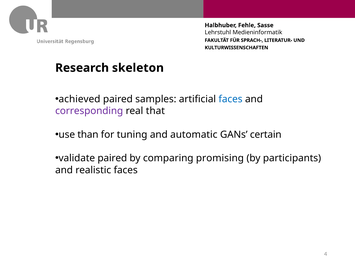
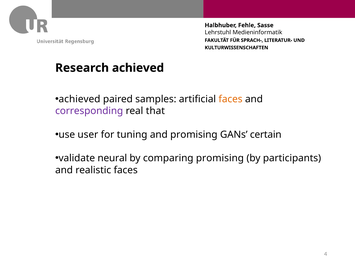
Research skeleton: skeleton -> achieved (138, 68)
faces colour: blue -> orange (231, 99)
than: than -> user (88, 135)
and automatic: automatic -> promising (194, 135)
validate paired: paired -> neural (112, 158)
